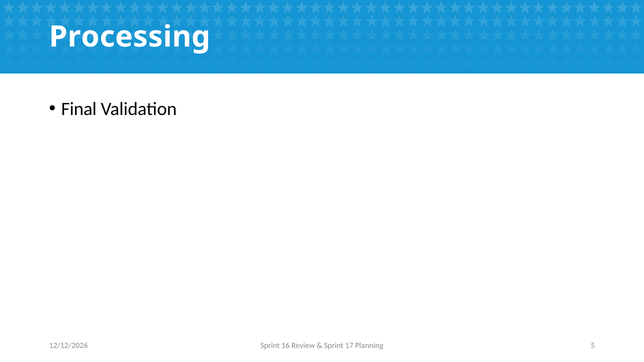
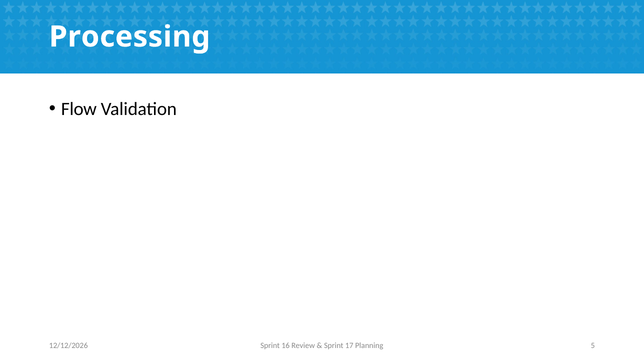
Final: Final -> Flow (79, 109)
